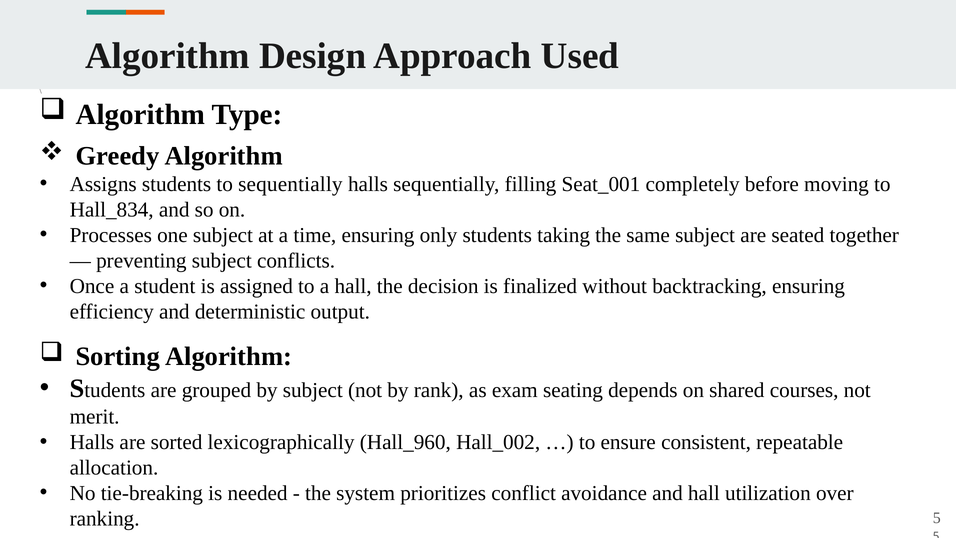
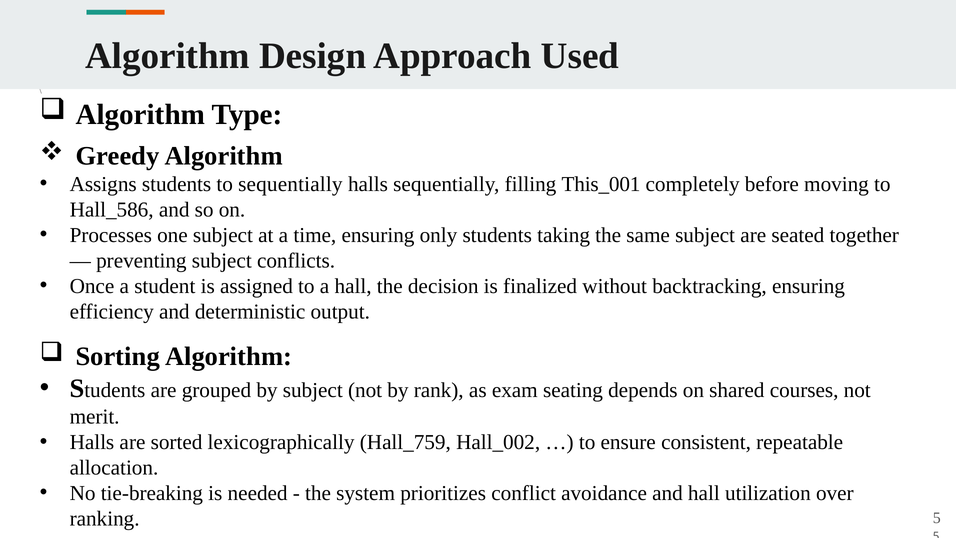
Seat_001: Seat_001 -> This_001 (601, 184)
Hall_834: Hall_834 -> Hall_586 (112, 209)
Hall_960: Hall_960 -> Hall_759 (405, 442)
